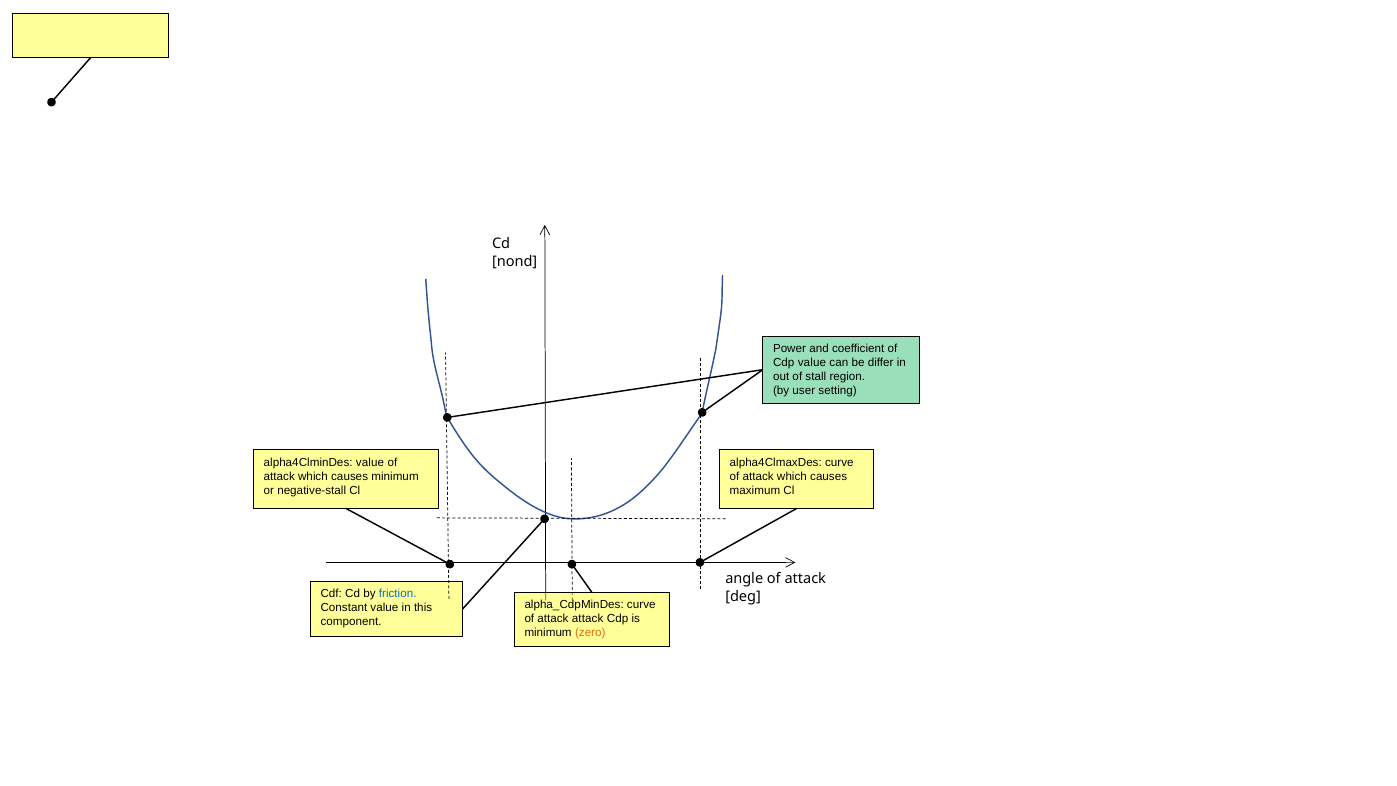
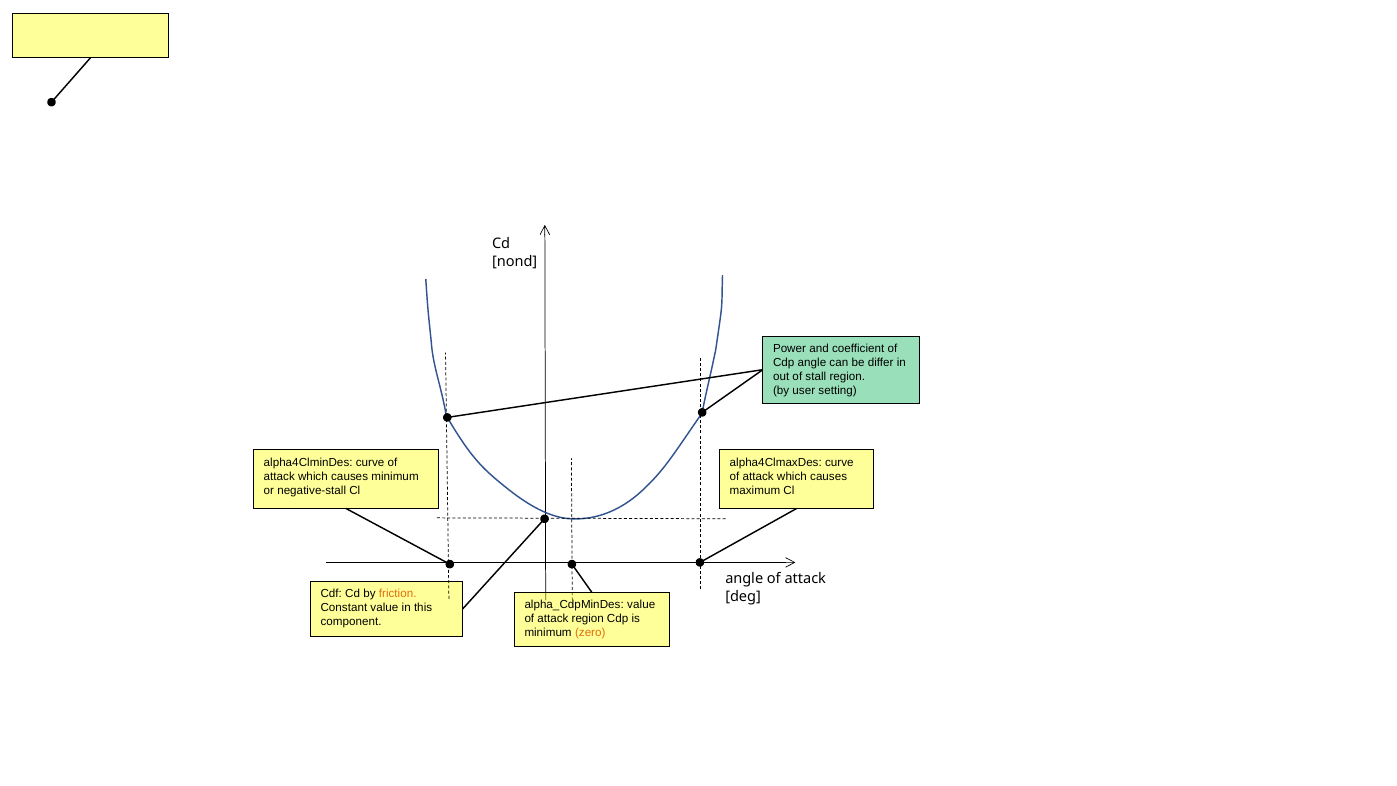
Cdp value: value -> angle (812, 363)
alpha4ClminDes value: value -> curve (370, 463)
friction colour: blue -> orange (398, 594)
alpha_CdpMinDes curve: curve -> value (641, 605)
attack attack: attack -> region (588, 619)
